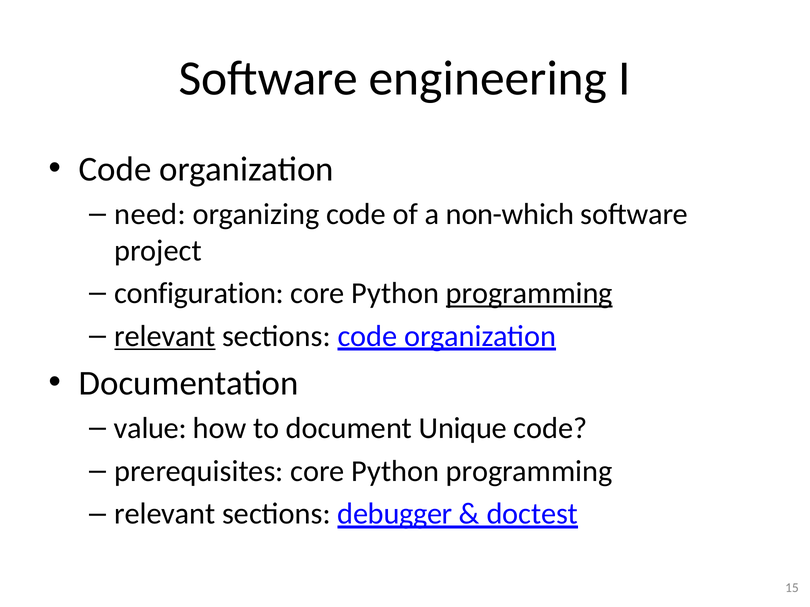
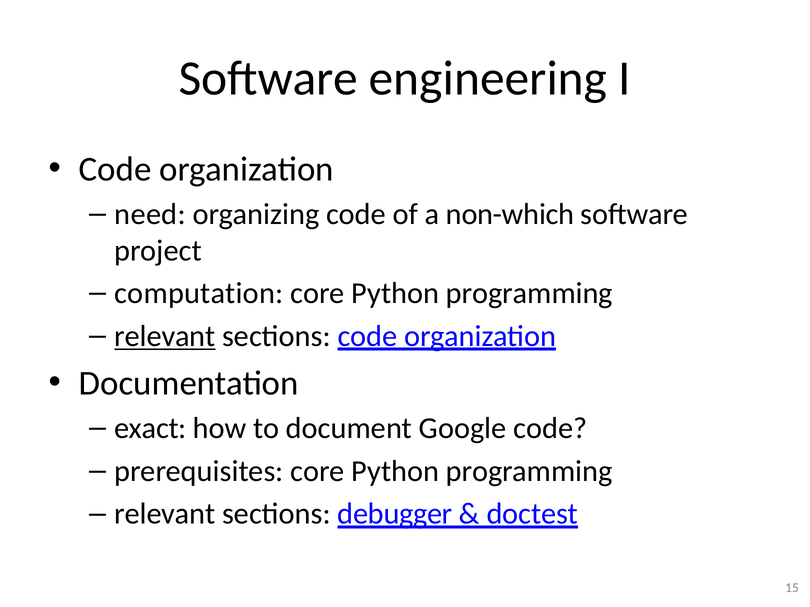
configuration: configuration -> computation (199, 294)
programming underline: present -> none (529, 294)
value: value -> exact (150, 429)
Unique: Unique -> Google (463, 429)
